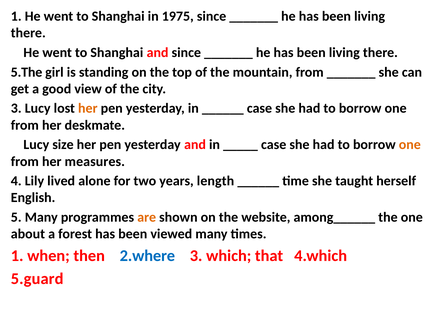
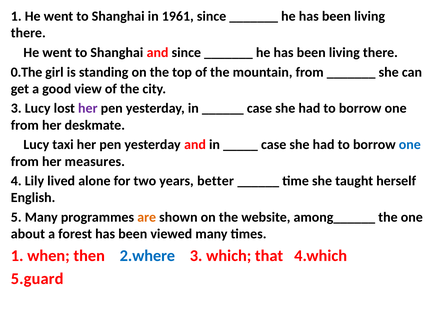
1975: 1975 -> 1961 (178, 16)
5.The: 5.The -> 0.The (27, 72)
her colour: orange -> purple (88, 109)
size: size -> taxi (63, 145)
one colour: orange -> blue (410, 145)
length: length -> better (215, 181)
